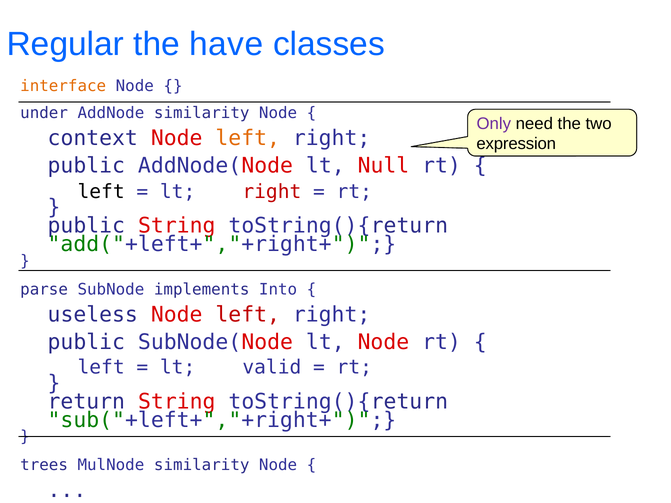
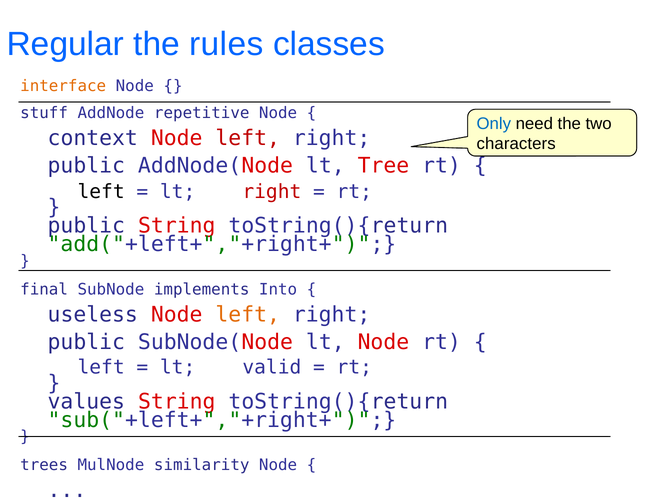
have: have -> rules (226, 44)
under: under -> stuff (44, 113)
AddNode similarity: similarity -> repetitive (202, 113)
Only colour: purple -> blue (494, 124)
left colour: orange -> red (248, 138)
expression: expression -> characters (516, 144)
Null: Null -> Tree (383, 166)
parse: parse -> final (44, 290)
left colour: red -> orange (248, 315)
return: return -> values (86, 402)
